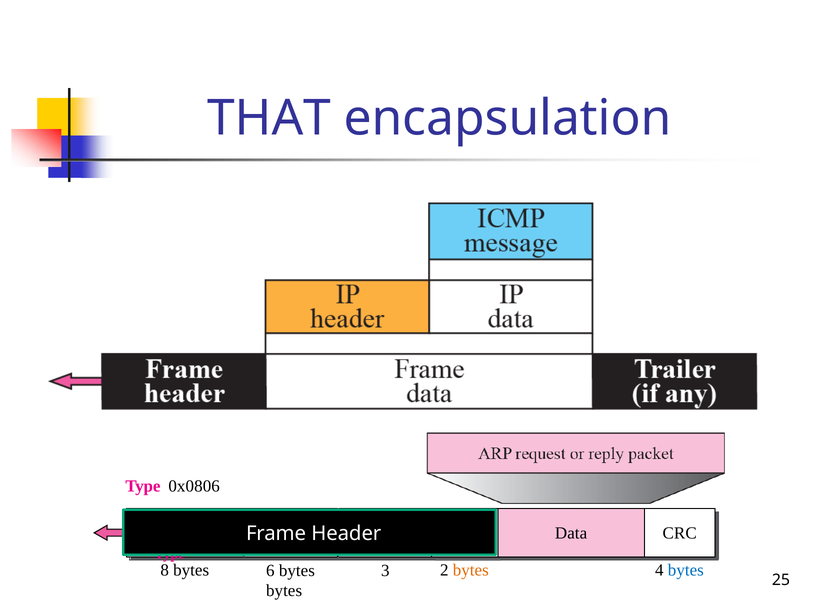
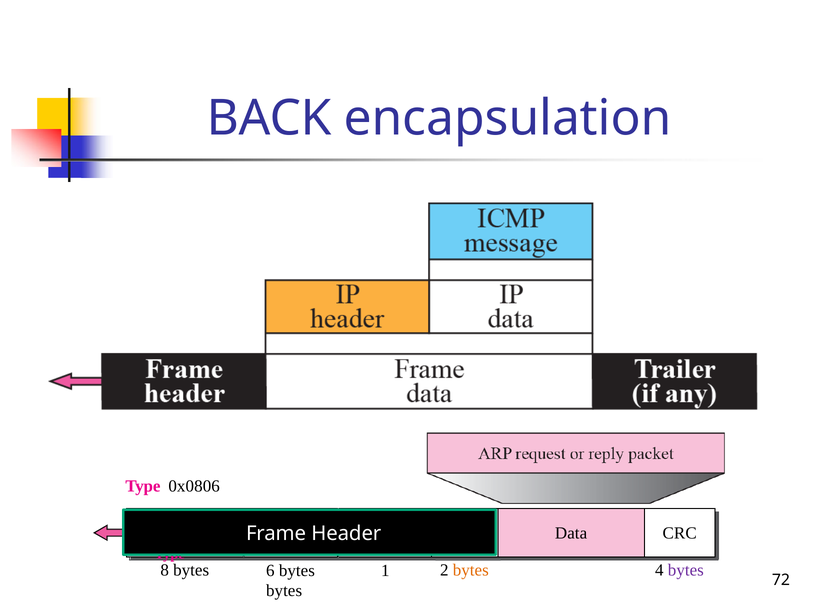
THAT: THAT -> BACK (269, 118)
bytes colour: blue -> purple (686, 571)
3: 3 -> 1 (385, 571)
25: 25 -> 72 (781, 580)
